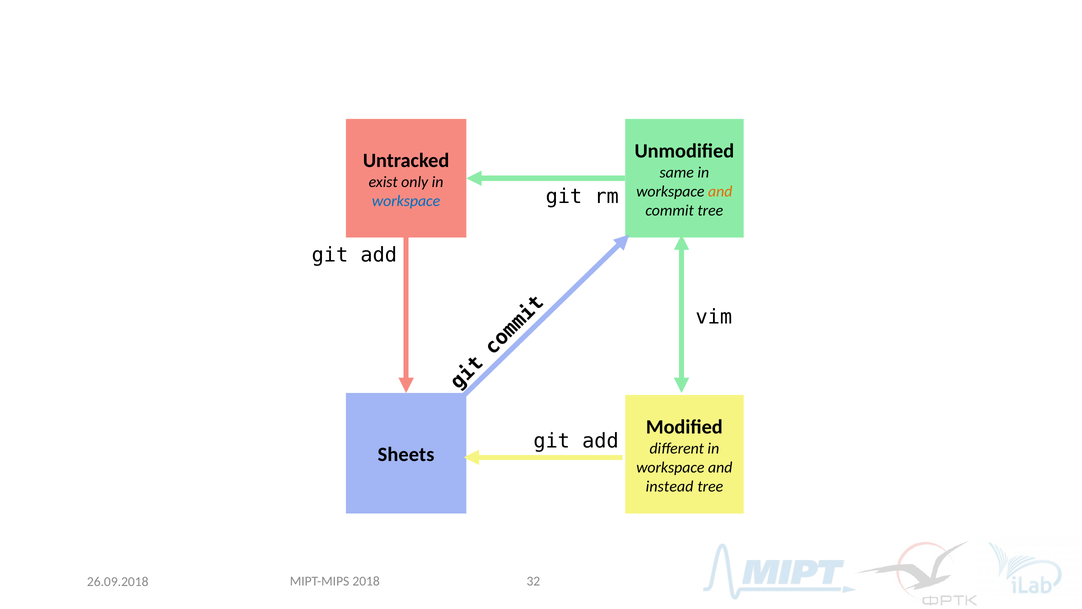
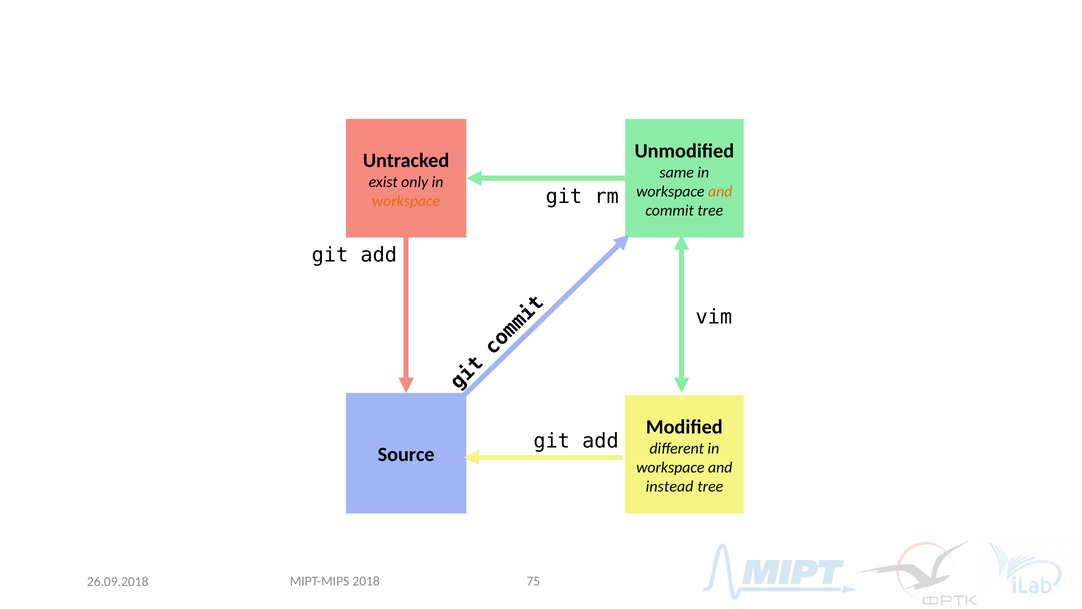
workspace colour: blue -> orange (406, 201)
Sheets: Sheets -> Source (406, 454)
32: 32 -> 75 (533, 581)
